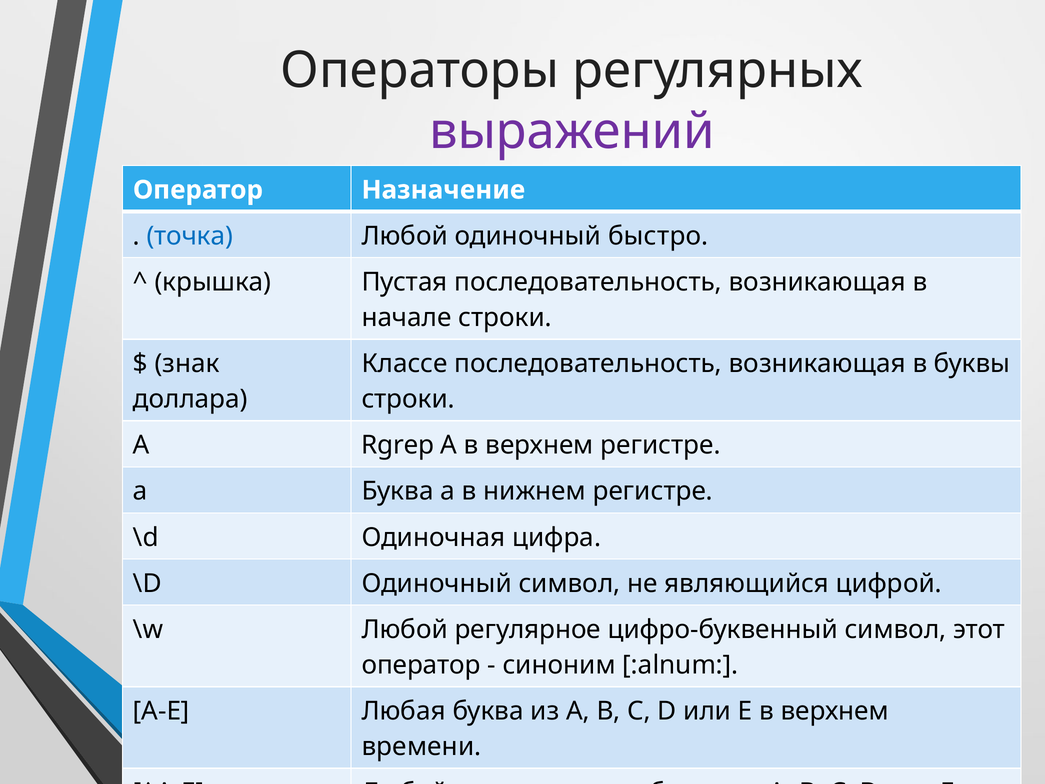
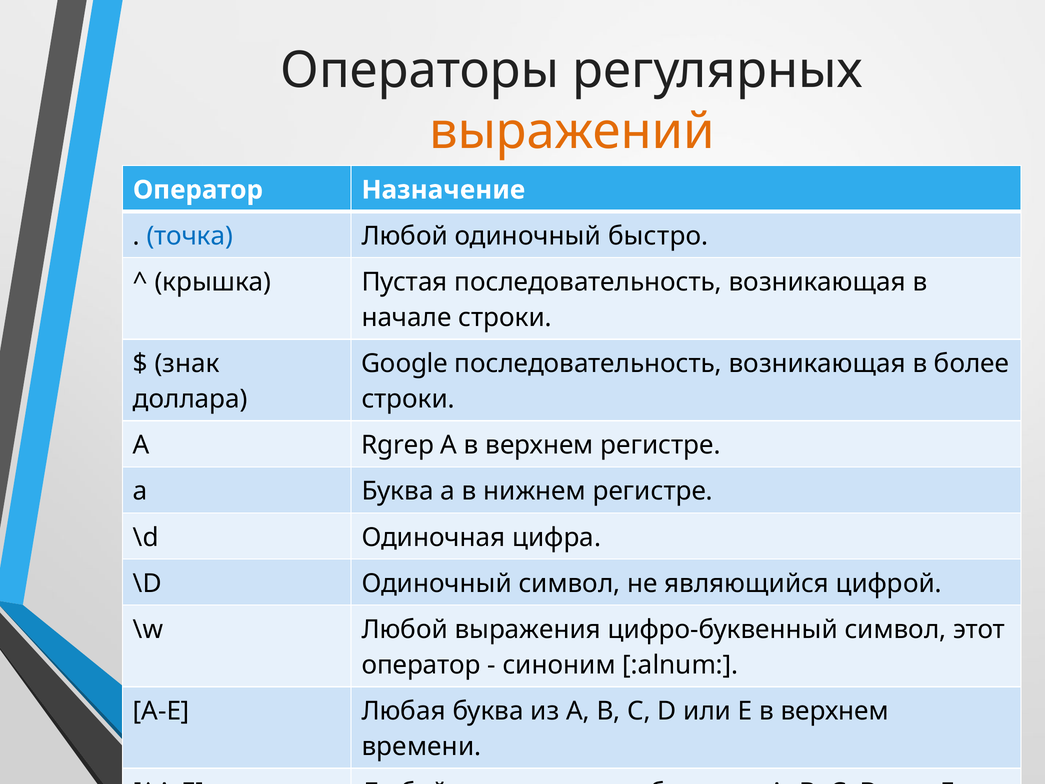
выражений colour: purple -> orange (572, 132)
Классе: Классе -> Google (405, 364)
в буквы: буквы -> более (972, 364)
регулярное: регулярное -> выражения (528, 629)
